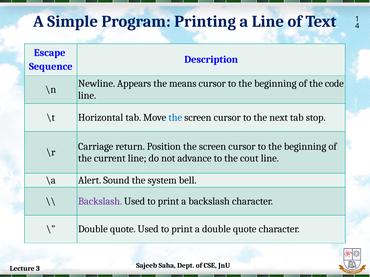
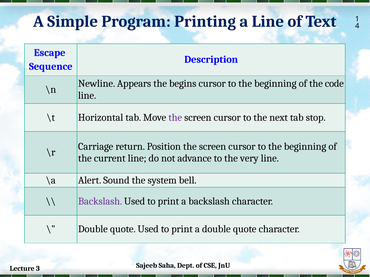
means: means -> begins (183, 84)
the colour: blue -> purple (175, 118)
cout: cout -> very (249, 159)
